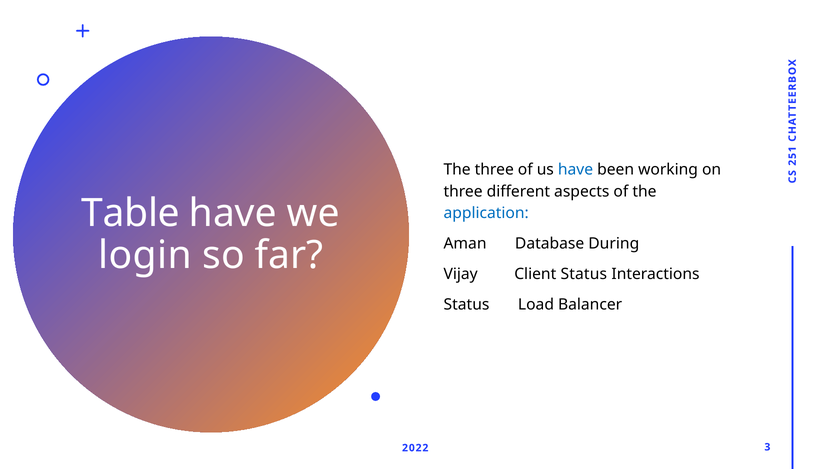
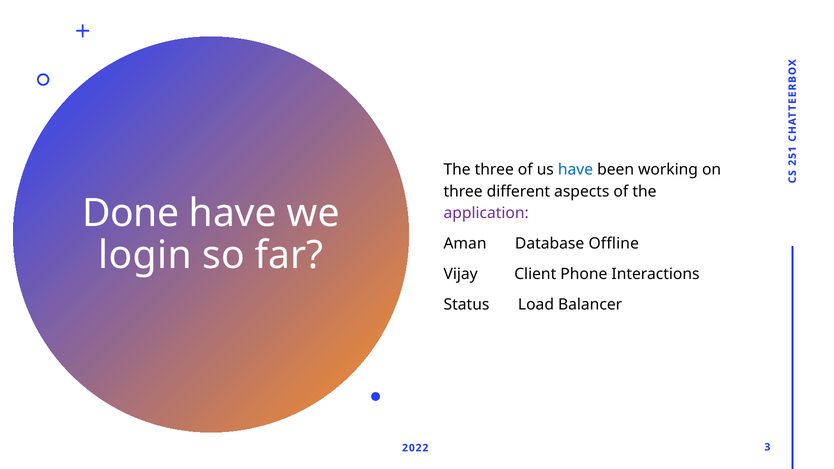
Table: Table -> Done (131, 213)
application colour: blue -> purple (486, 213)
During: During -> Offline (614, 244)
Client Status: Status -> Phone (584, 274)
